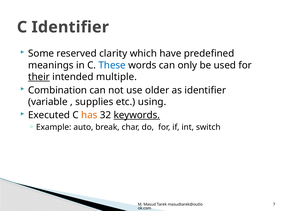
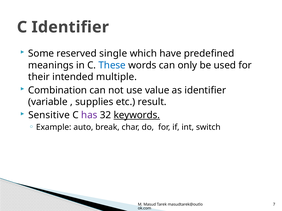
clarity: clarity -> single (113, 54)
their underline: present -> none (39, 77)
older: older -> value (157, 90)
using: using -> result (152, 102)
Executed: Executed -> Sensitive (49, 115)
has colour: orange -> purple (89, 115)
